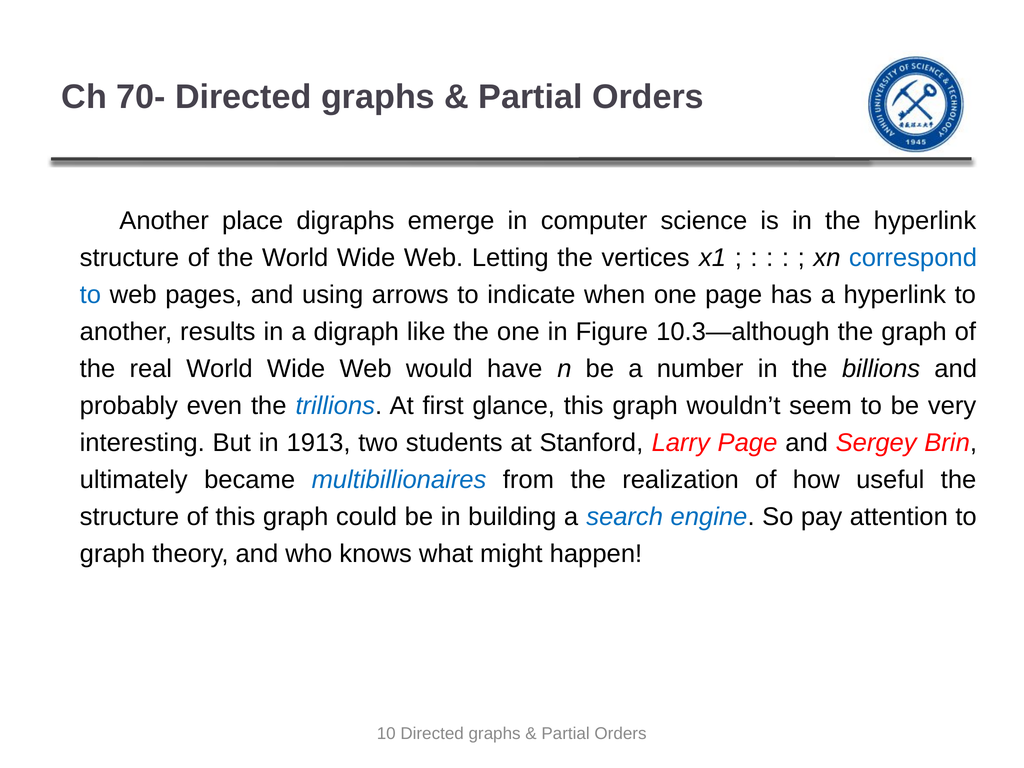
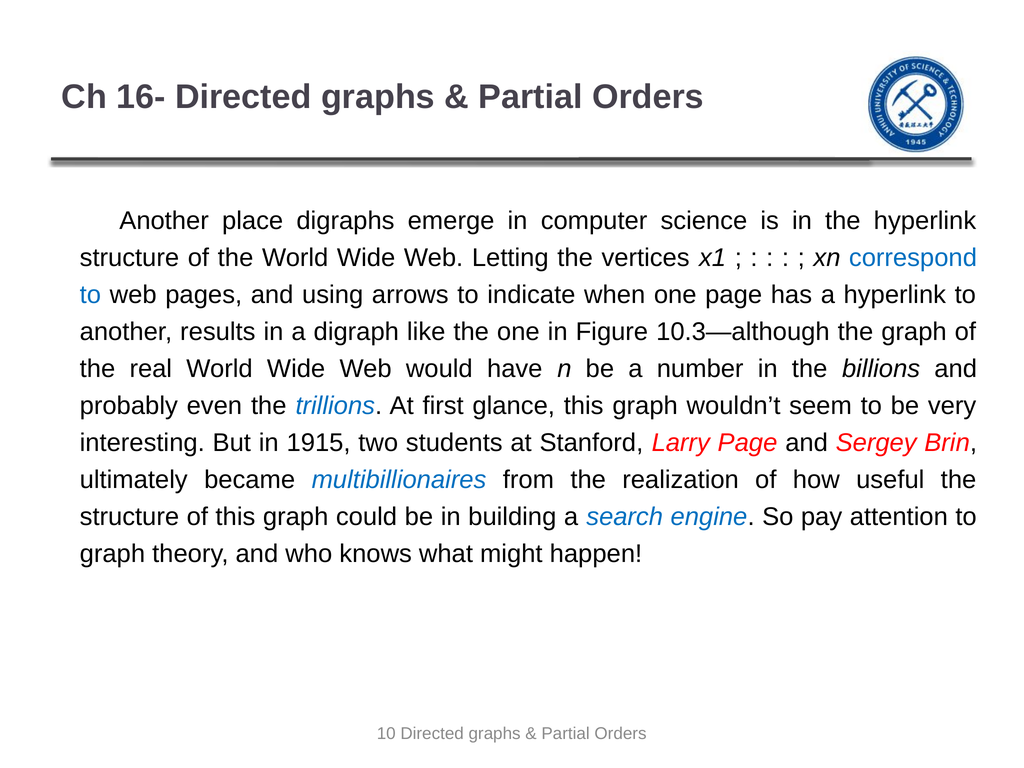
70-: 70- -> 16- (141, 97)
1913: 1913 -> 1915 (319, 443)
